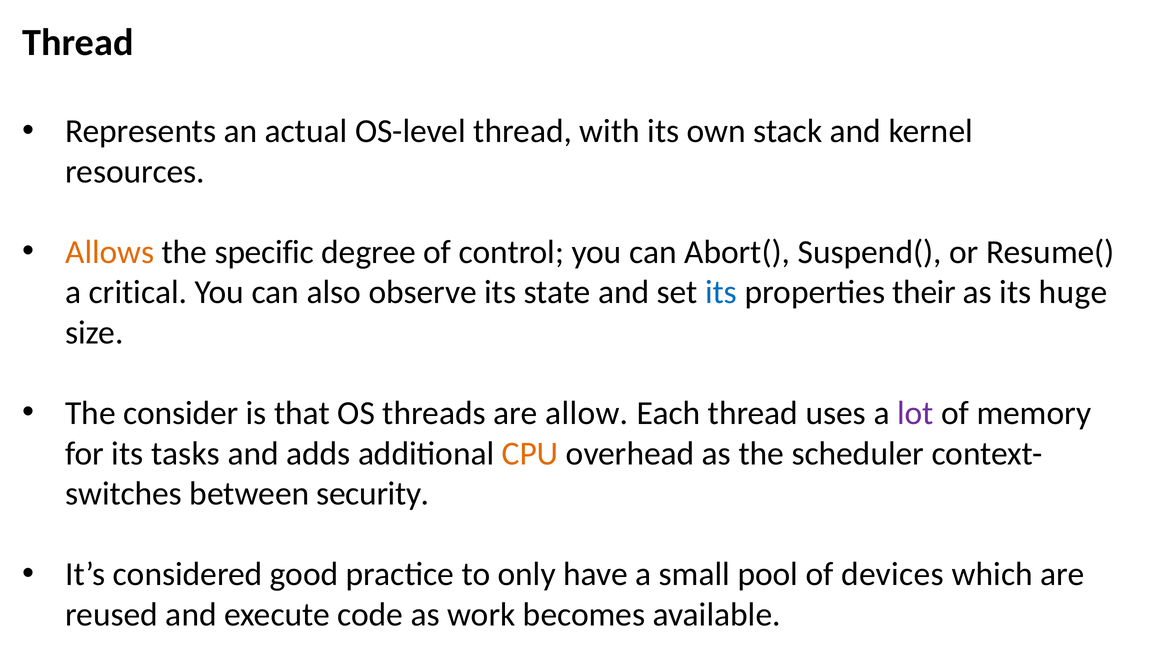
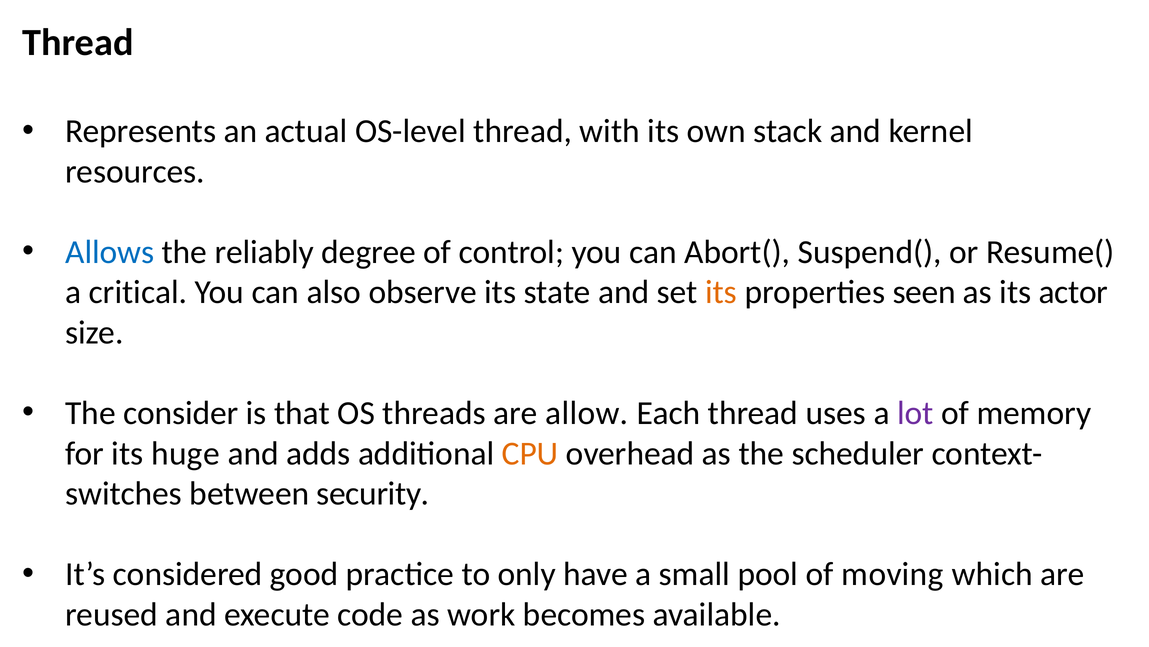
Allows colour: orange -> blue (110, 252)
specific: specific -> reliably (264, 252)
its colour: blue -> orange (721, 292)
their: their -> seen (924, 292)
huge: huge -> actor (1073, 292)
tasks: tasks -> huge (185, 453)
devices: devices -> moving (893, 574)
